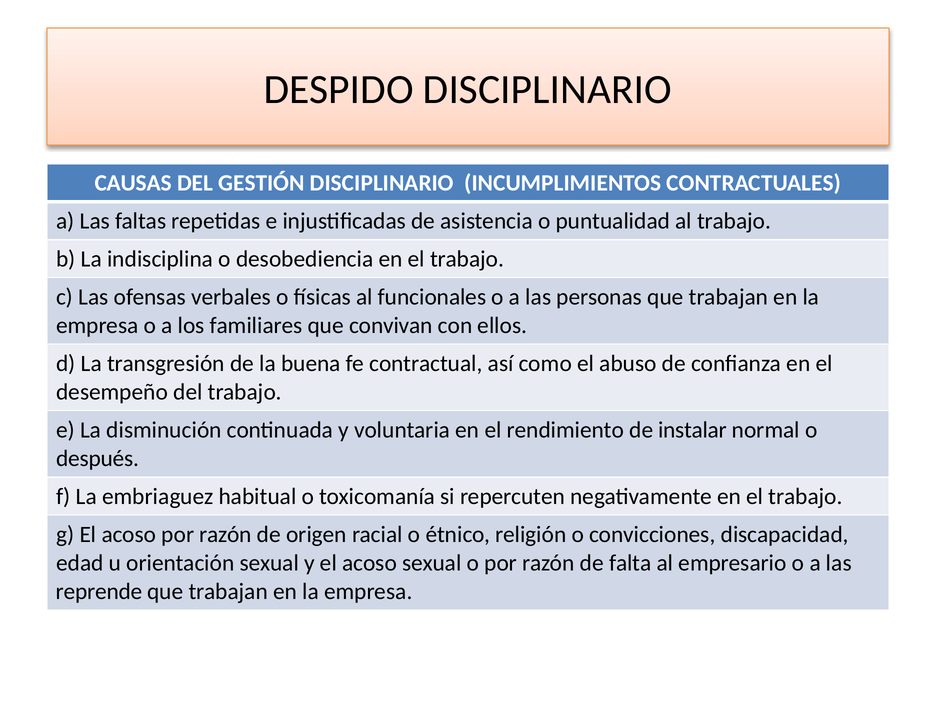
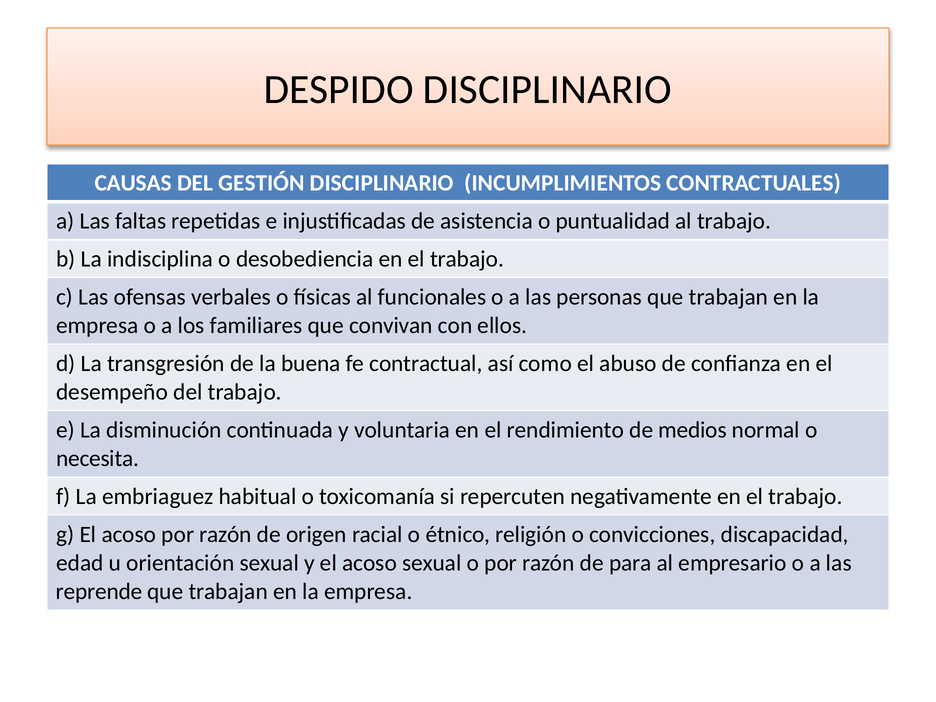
instalar: instalar -> medios (693, 430)
después: después -> necesita (98, 459)
falta: falta -> para (630, 563)
